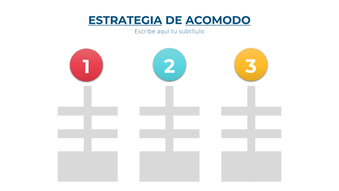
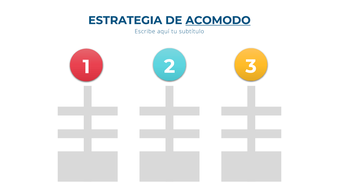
ESTRATEGIA underline: present -> none (125, 20)
